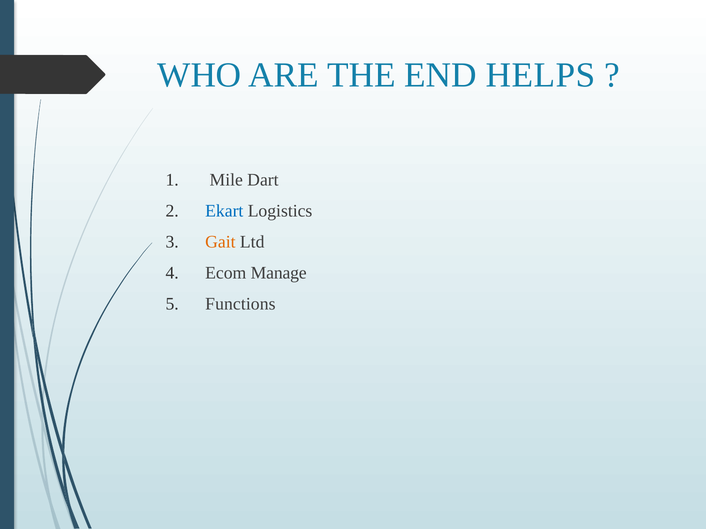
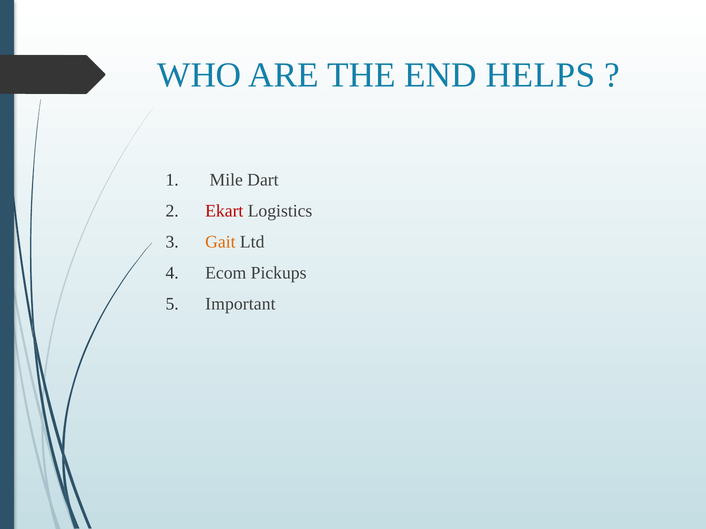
Ekart colour: blue -> red (224, 211)
Manage: Manage -> Pickups (279, 273)
Functions: Functions -> Important (240, 304)
